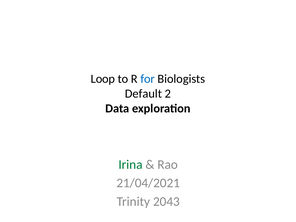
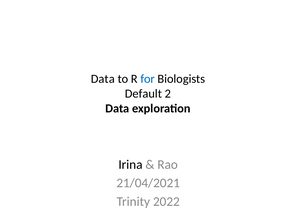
Loop: Loop -> Data (103, 79)
Irina colour: green -> black (131, 165)
2043: 2043 -> 2022 (166, 201)
